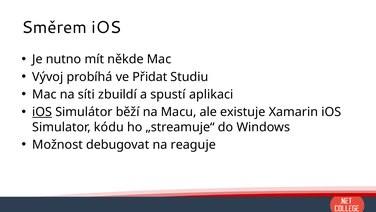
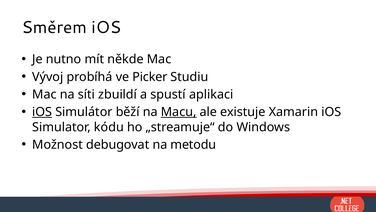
Přidat: Přidat -> Picker (150, 77)
Macu underline: none -> present (179, 112)
reaguje: reaguje -> metodu (193, 144)
